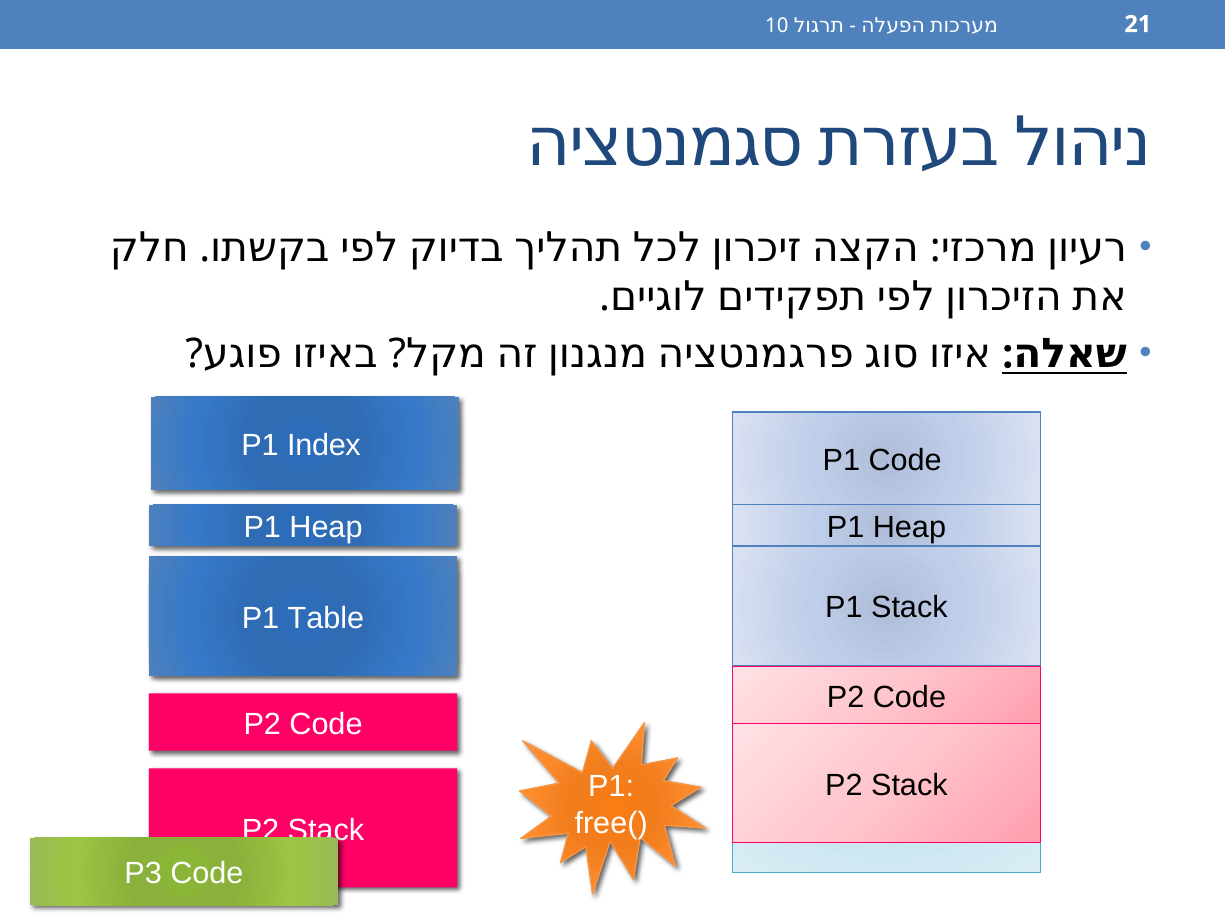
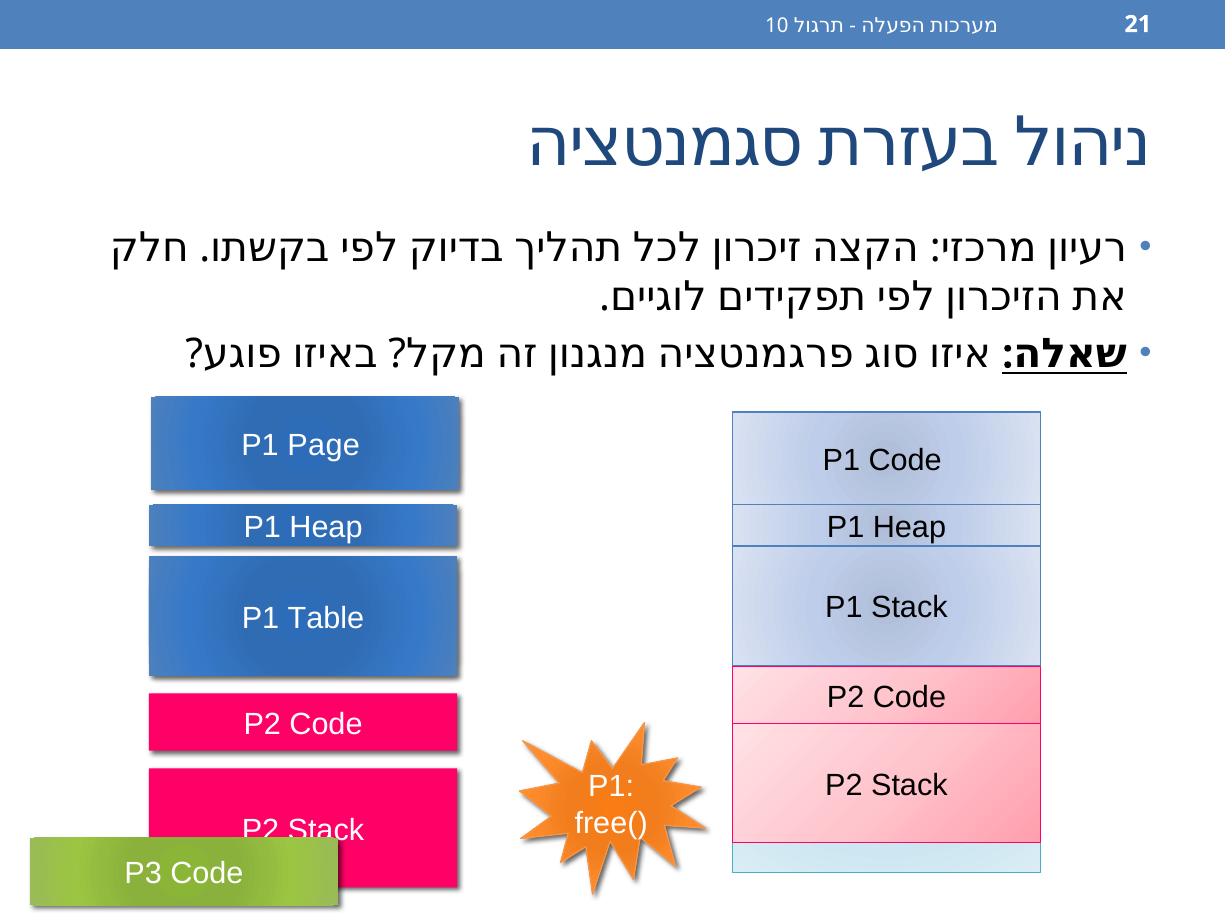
Index: Index -> Page (324, 445)
